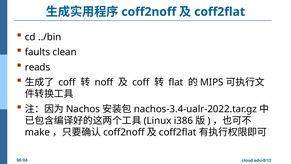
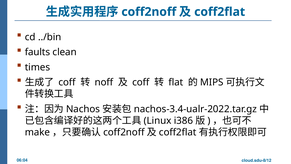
reads: reads -> times (37, 67)
